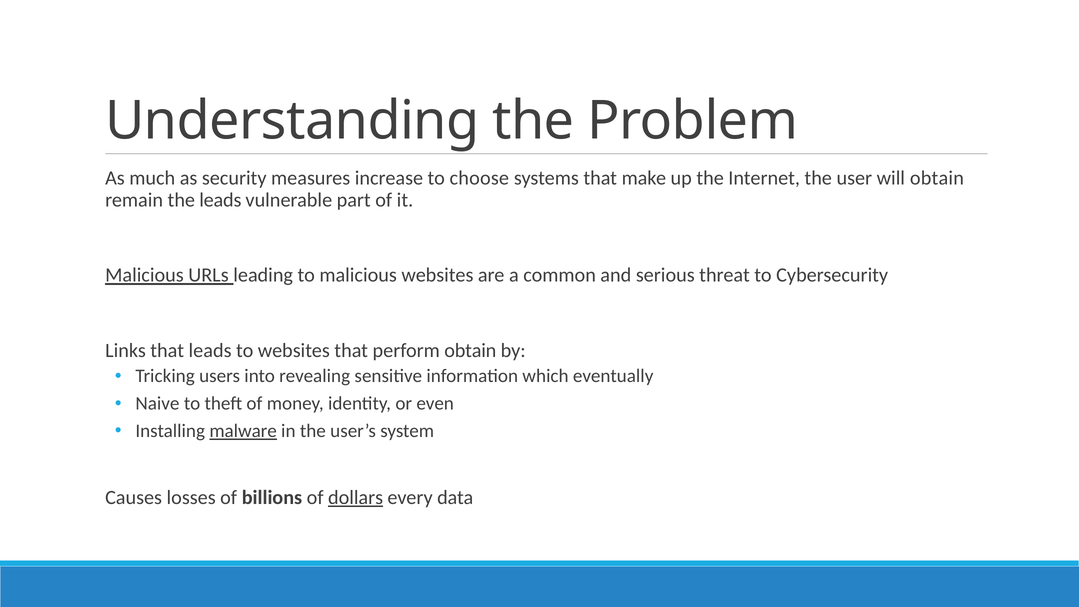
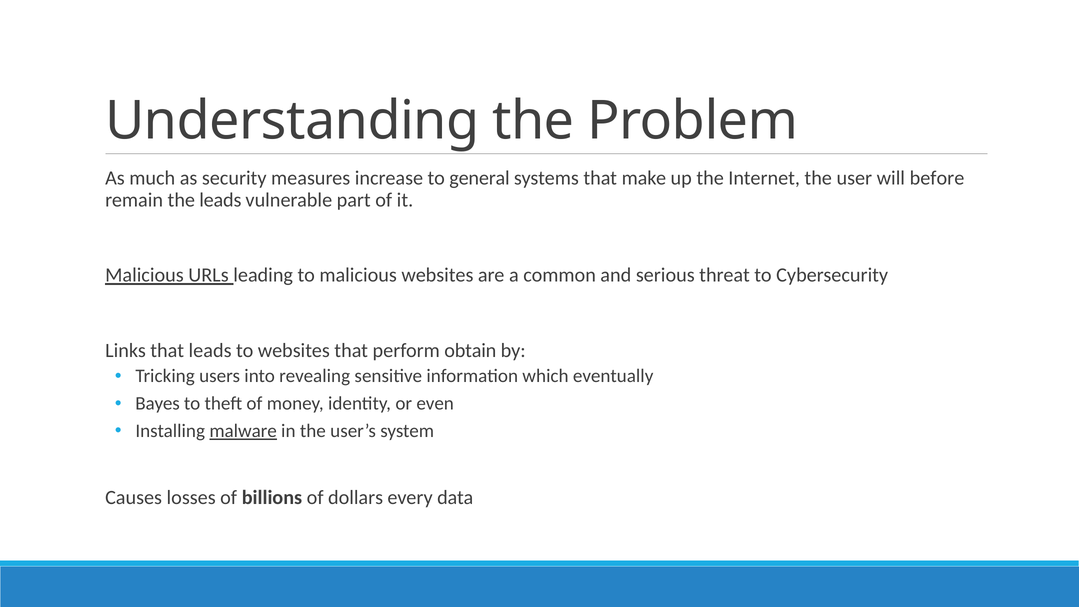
choose: choose -> general (480, 178)
will obtain: obtain -> before (937, 178)
Naive: Naive -> Bayes (158, 404)
dollars underline: present -> none (356, 498)
